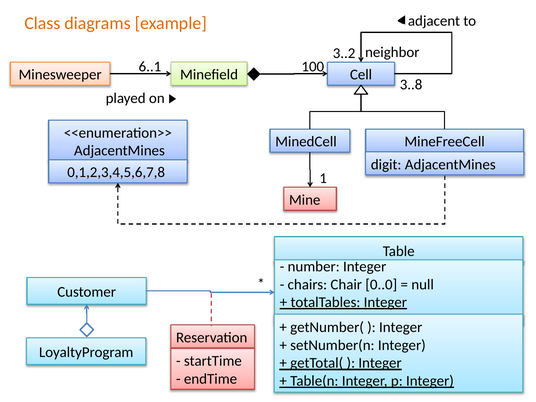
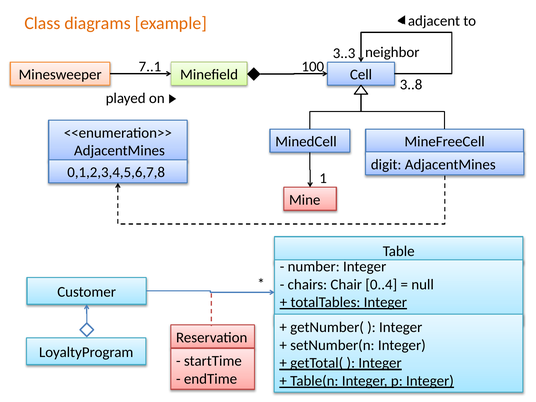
3..2: 3..2 -> 3..3 (344, 53)
6..1: 6..1 -> 7..1 (150, 67)
0..0: 0..0 -> 0..4 (381, 284)
